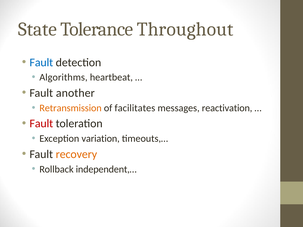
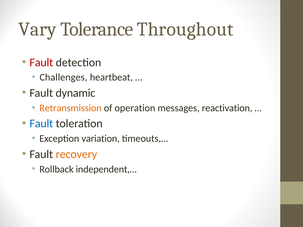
State: State -> Vary (37, 29)
Fault colour: blue -> red (41, 62)
Algorithms: Algorithms -> Challenges (63, 77)
another: another -> dynamic (75, 93)
facilitates: facilitates -> operation (135, 108)
Fault colour: red -> blue (41, 124)
